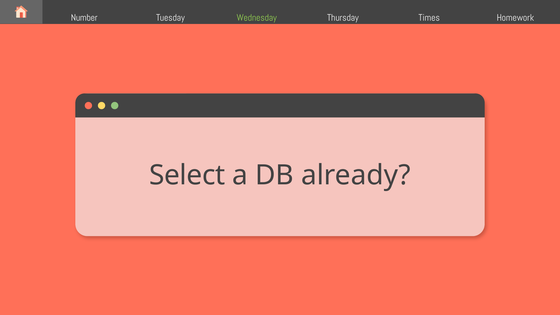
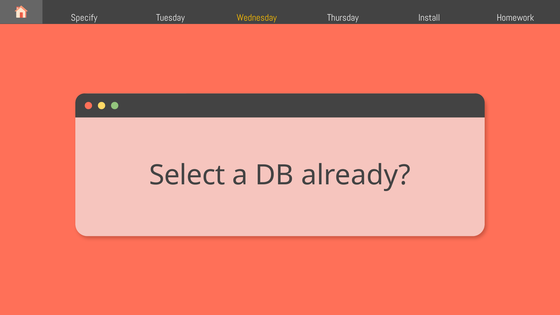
Number: Number -> Specify (84, 18)
Wednesday colour: light green -> yellow (257, 18)
Times: Times -> Install (429, 18)
